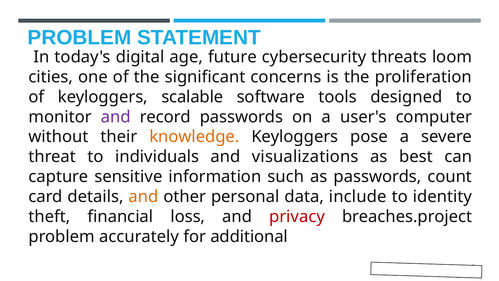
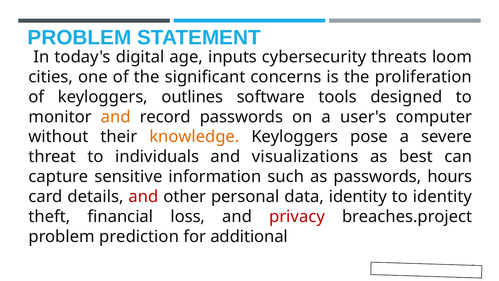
future: future -> inputs (233, 57)
scalable: scalable -> outlines (192, 97)
and colour: purple -> orange (116, 117)
count: count -> hours (450, 177)
and colour: orange -> red (143, 197)
data include: include -> identity (358, 197)
accurately: accurately -> prediction (139, 237)
